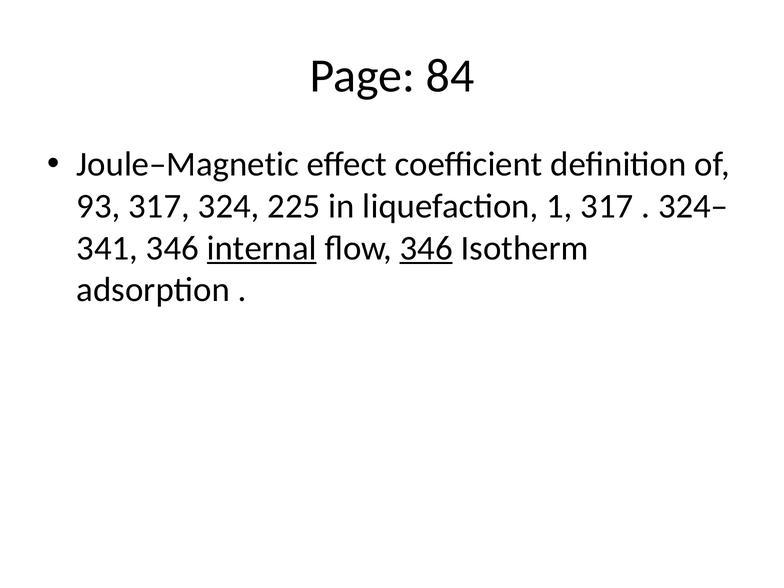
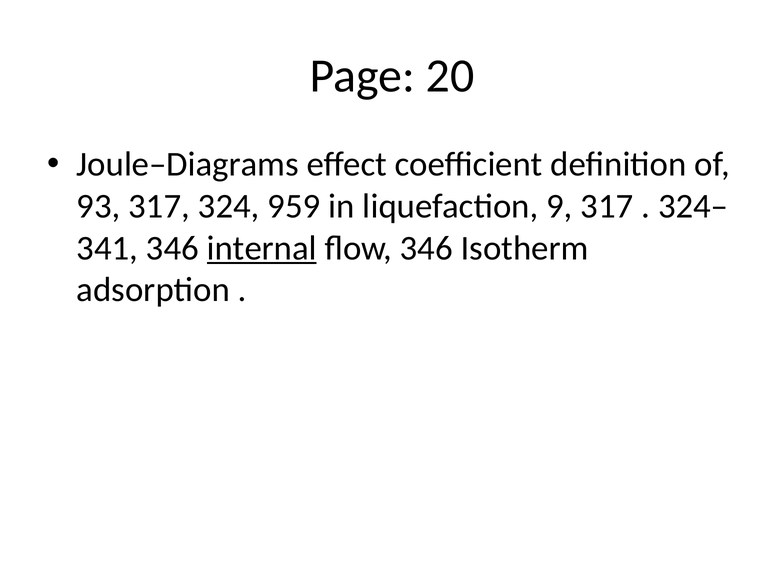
84: 84 -> 20 (450, 76)
Joule–Magnetic: Joule–Magnetic -> Joule–Diagrams (188, 164)
225: 225 -> 959 (294, 206)
1: 1 -> 9 (559, 206)
346 underline: present -> none (426, 248)
